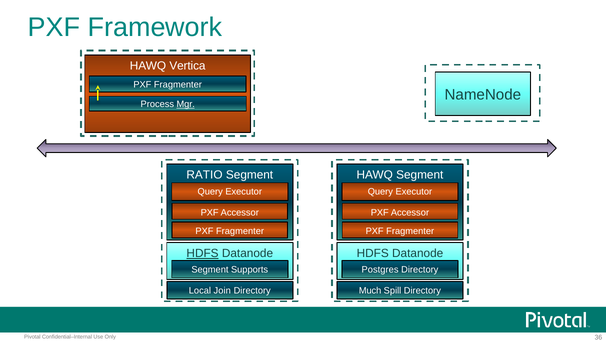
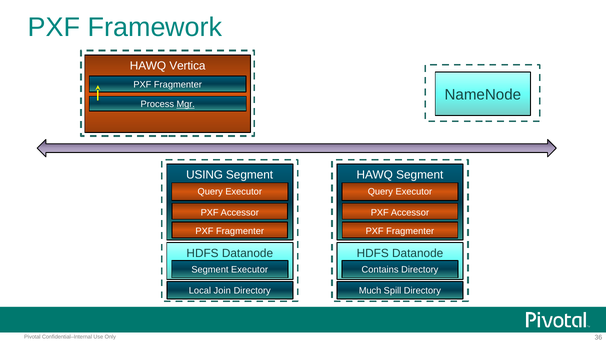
RATIO: RATIO -> USING (205, 175)
HDFS underline: present -> none (203, 253)
Segment Supports: Supports -> Executor (250, 270)
Postgres: Postgres -> Contains (380, 270)
